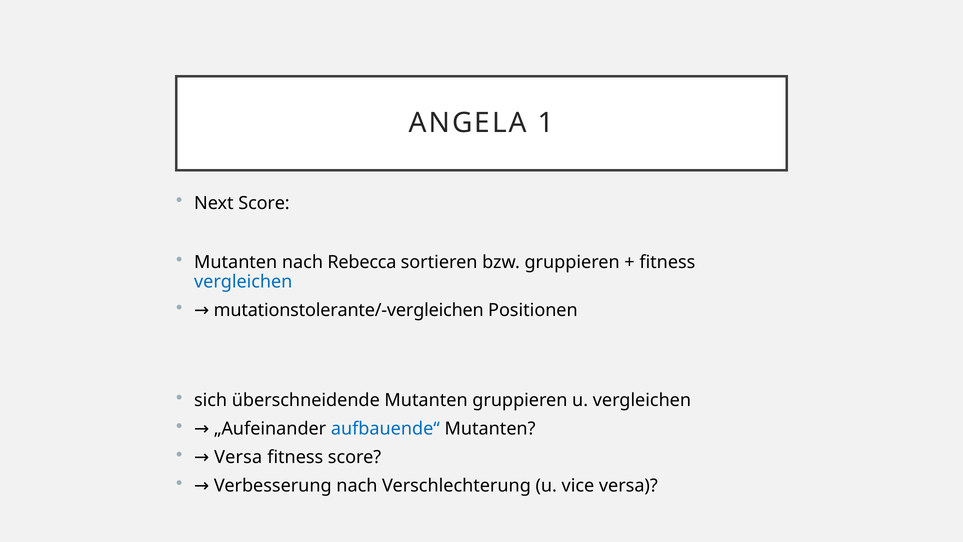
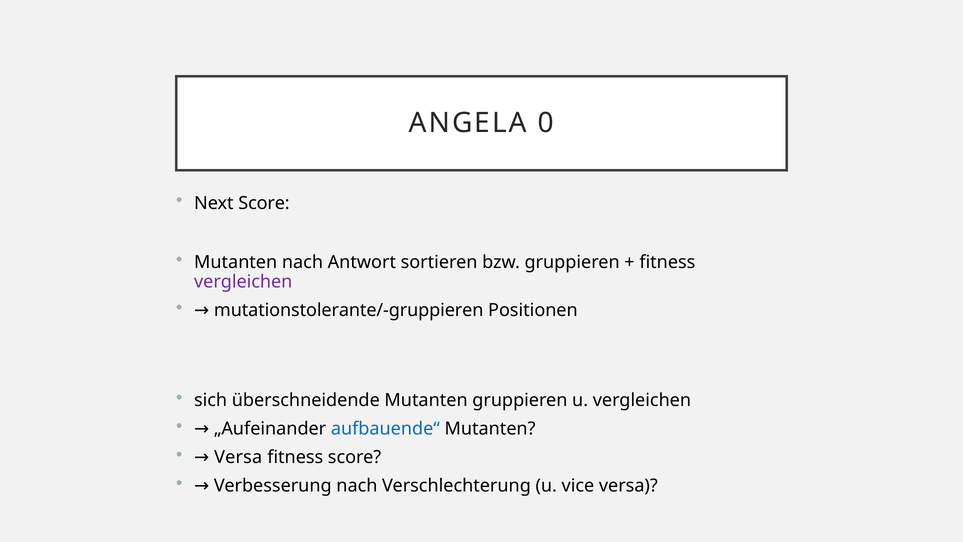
1: 1 -> 0 (546, 123)
Rebecca: Rebecca -> Antwort (362, 262)
vergleichen colour: blue -> purple (243, 282)
mutationstolerante/-vergleichen: mutationstolerante/-vergleichen -> mutationstolerante/-gruppieren (349, 310)
